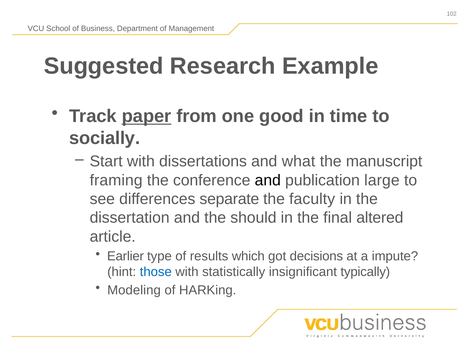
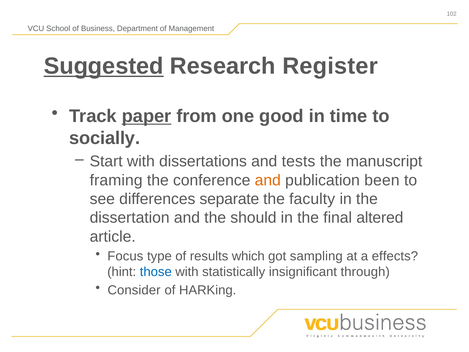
Suggested underline: none -> present (104, 66)
Example: Example -> Register (330, 66)
what: what -> tests (299, 161)
and colour: black -> orange (268, 180)
large: large -> been (382, 180)
Earlier: Earlier -> Focus (125, 256)
decisions: decisions -> sampling (316, 256)
impute: impute -> effects (395, 256)
typically: typically -> through (365, 272)
Modeling: Modeling -> Consider (134, 290)
